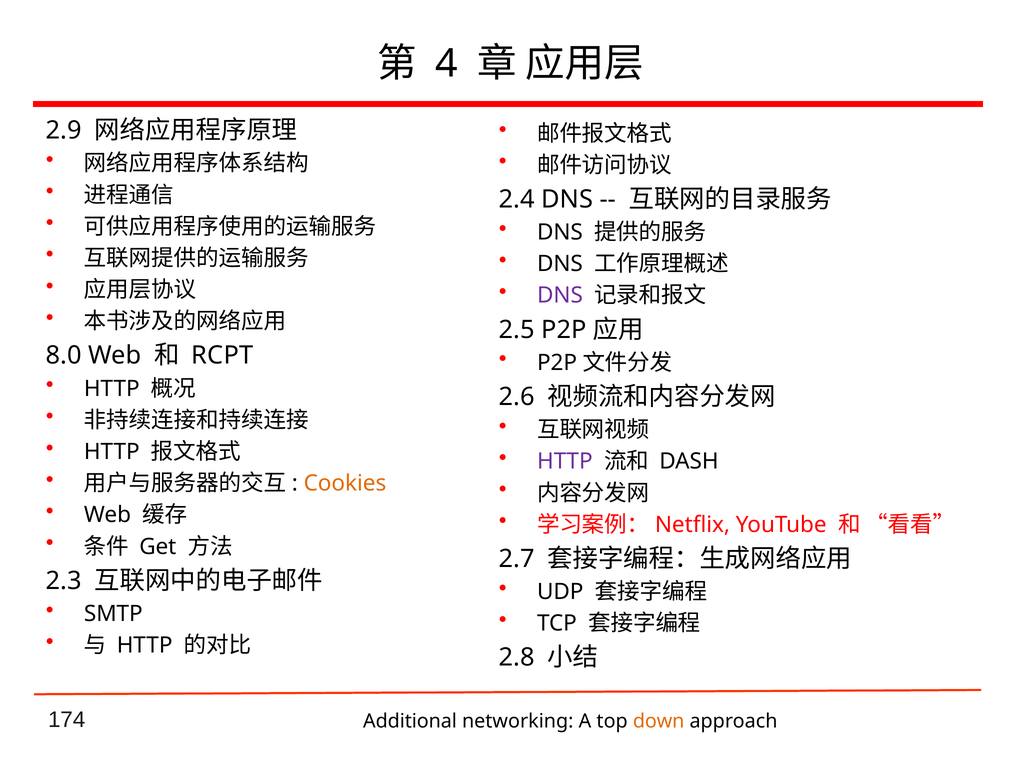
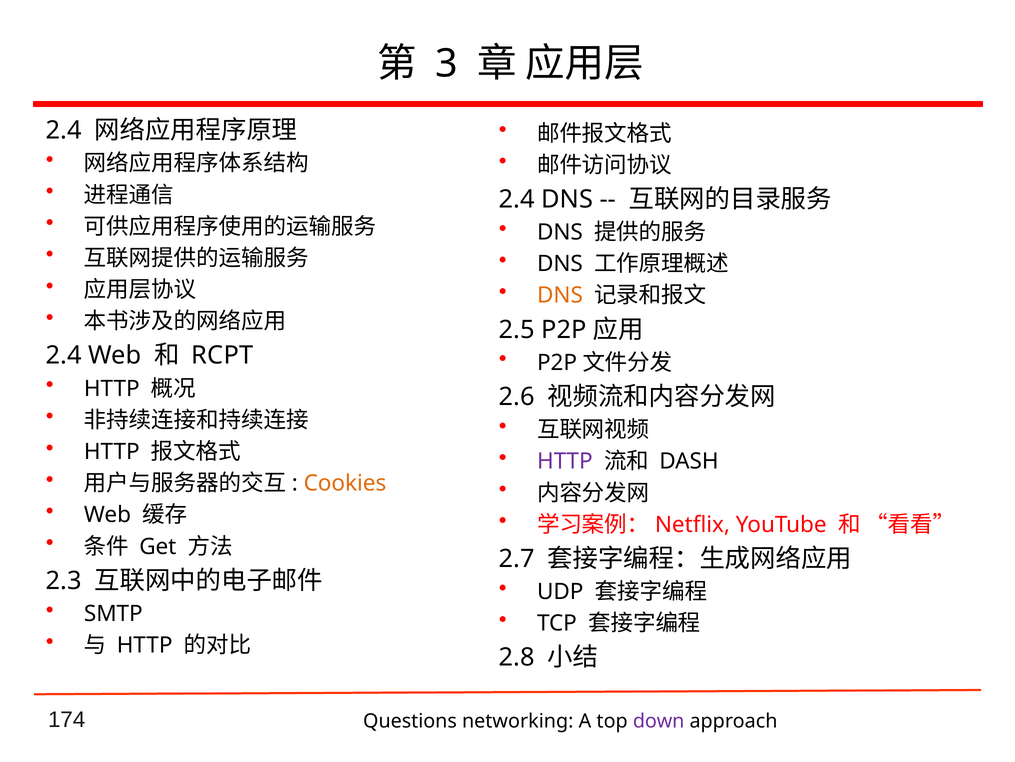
4: 4 -> 3 (446, 64)
2.9: 2.9 -> 2.4 (64, 130)
DNS colour: purple -> orange (560, 295)
8.0: 8.0 -> 2.4 (64, 355)
Additional: Additional -> Questions (410, 720)
down colour: orange -> purple (659, 720)
